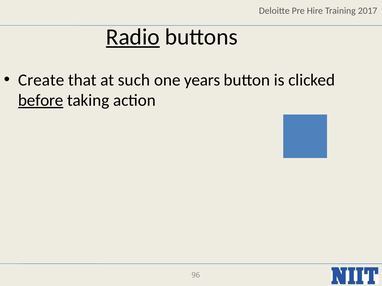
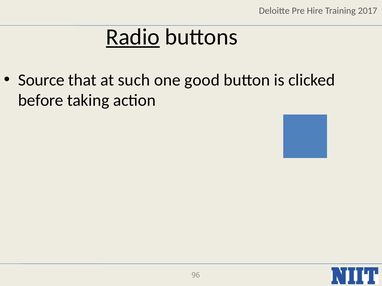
Create: Create -> Source (41, 80)
years: years -> good (202, 80)
before underline: present -> none (41, 101)
